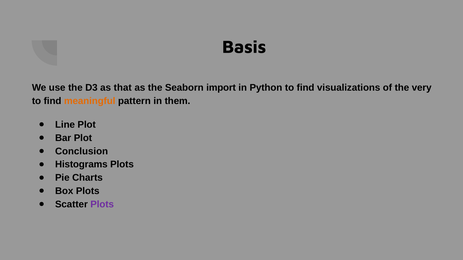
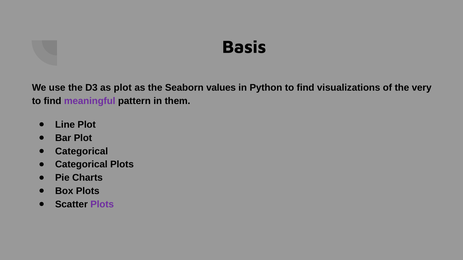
as that: that -> plot (123, 88)
import: import -> values (221, 88)
meaningful colour: orange -> purple (90, 101)
Conclusion: Conclusion -> Categorical (82, 151)
Histograms: Histograms -> Categorical (81, 165)
